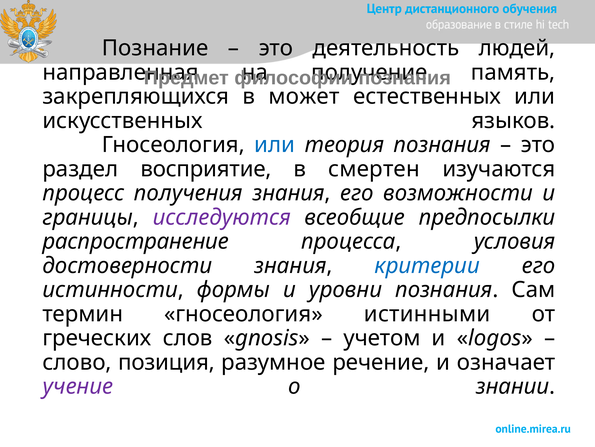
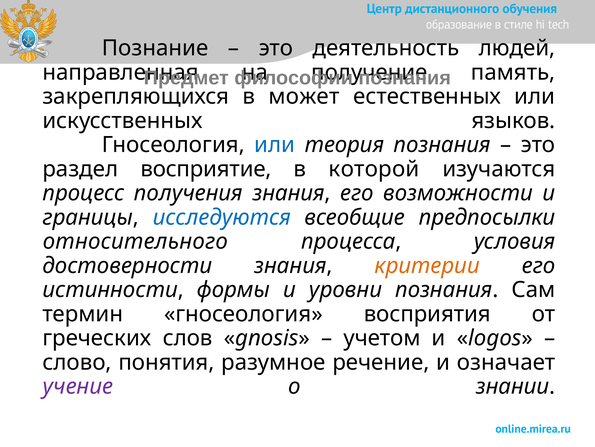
смертен: смертен -> которой (374, 169)
исследуются colour: purple -> blue (222, 217)
распространение: распространение -> относительного (135, 241)
критерии colour: blue -> orange (427, 265)
истинными: истинными -> восприятия (427, 314)
позиция: позиция -> понятия (166, 362)
